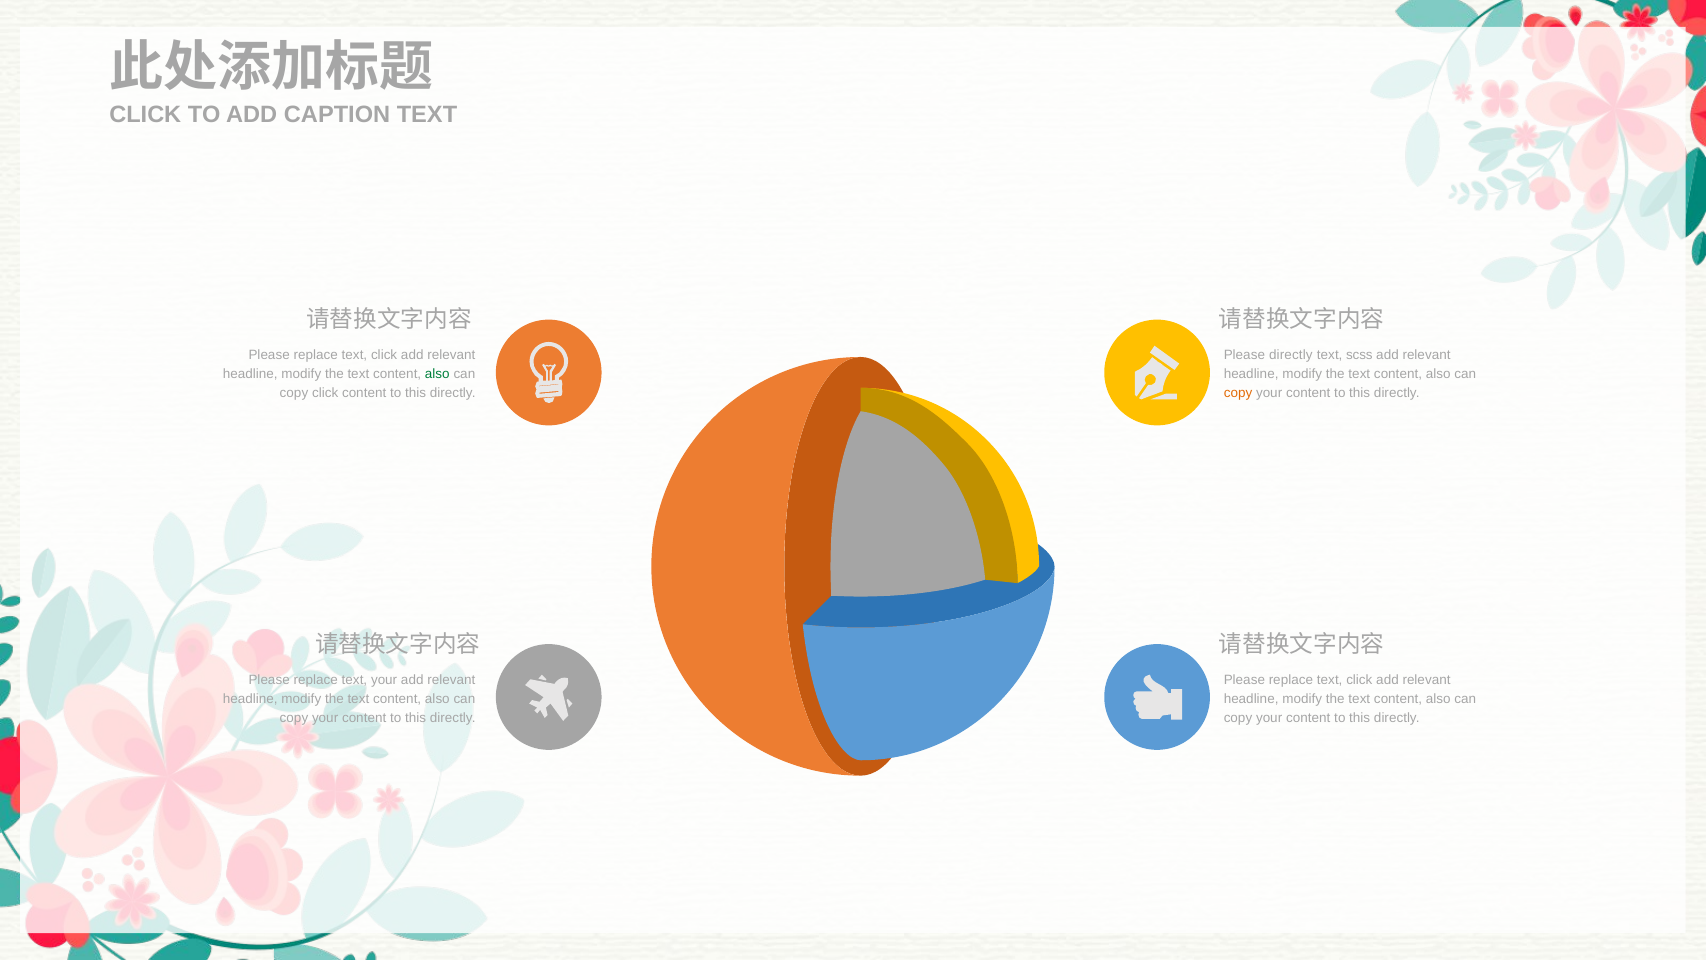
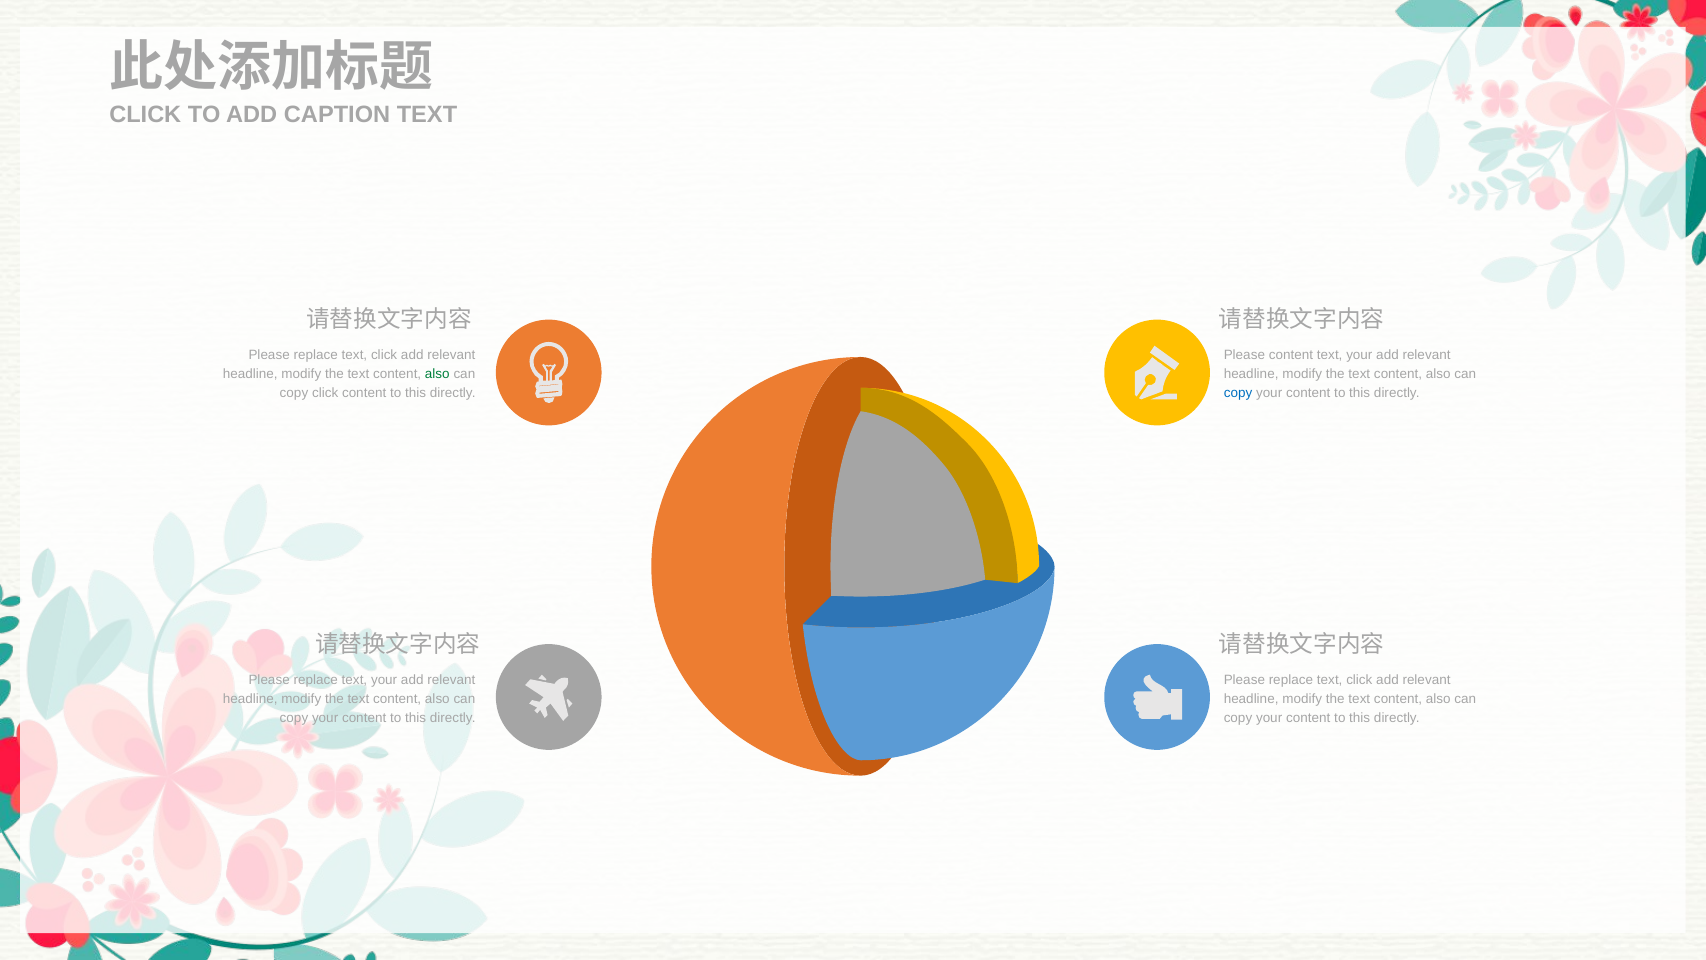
Please directly: directly -> content (1291, 355)
scss: scss -> your (1359, 355)
copy colour: orange -> blue (1238, 393)
